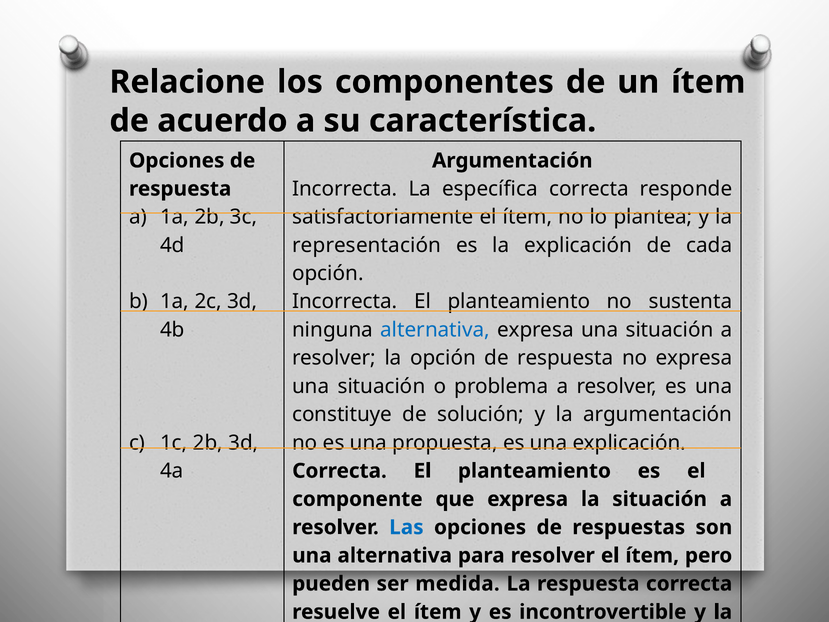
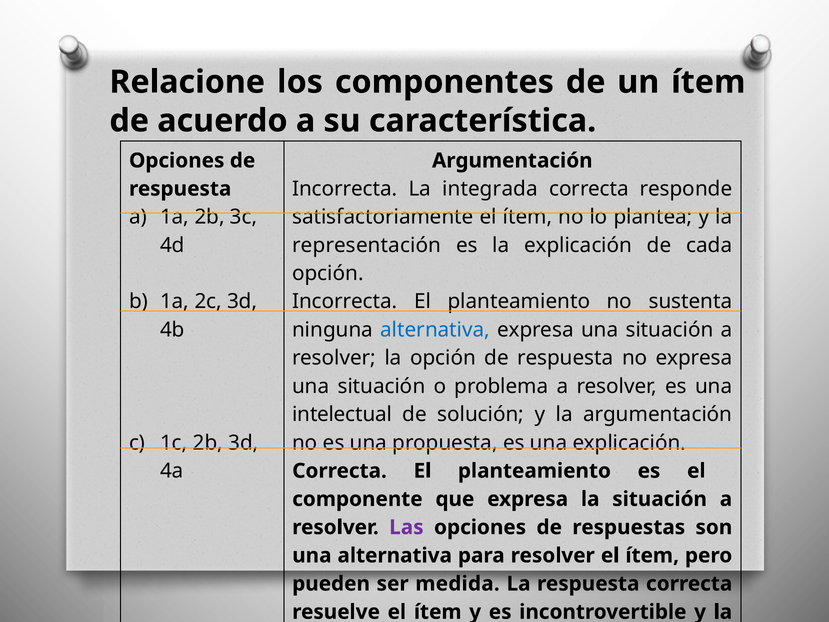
específica: específica -> integrada (490, 189)
constituye: constituye -> intelectual (342, 414)
Las colour: blue -> purple (406, 527)
